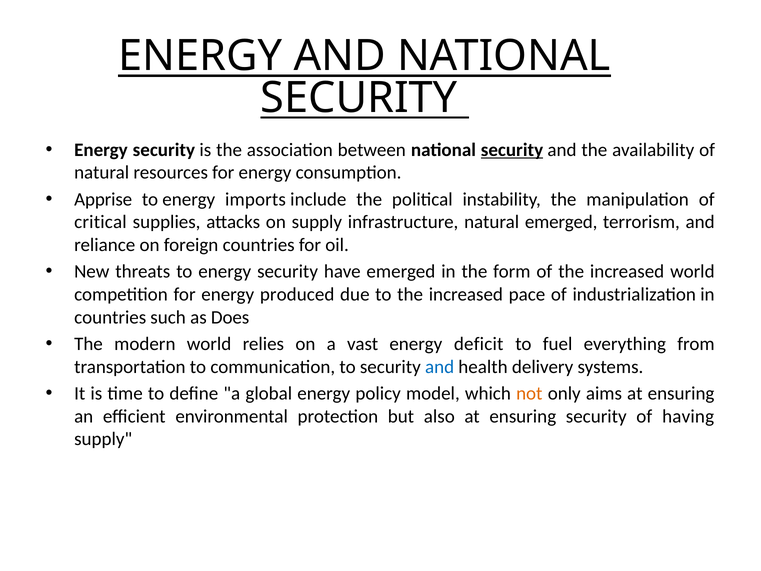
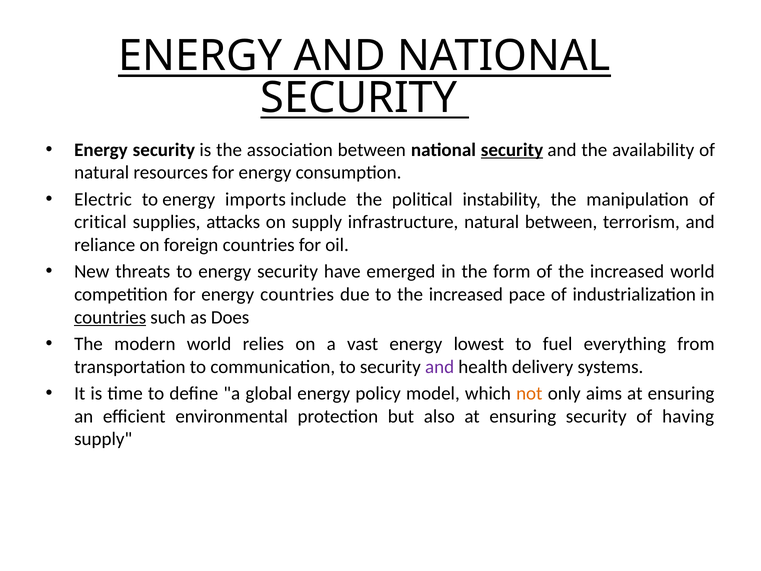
Apprise: Apprise -> Electric (103, 199)
natural emerged: emerged -> between (561, 222)
energy produced: produced -> countries (297, 294)
countries underline: none -> present (110, 317)
deficit: deficit -> lowest (479, 344)
and colour: blue -> purple (440, 367)
